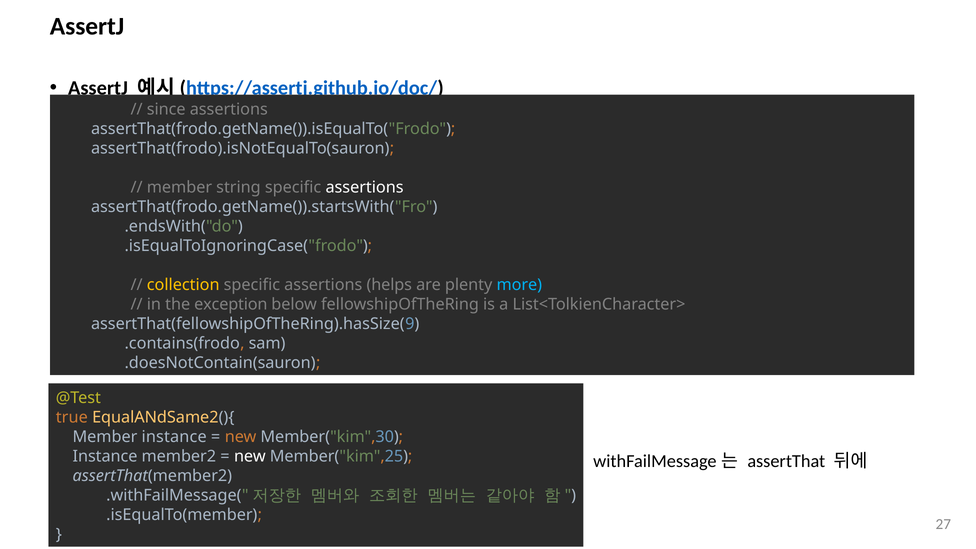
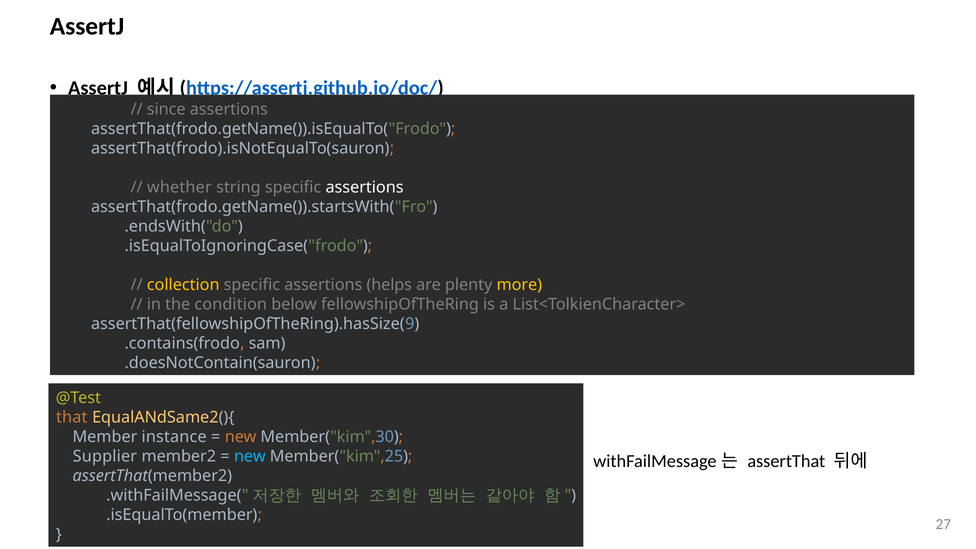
member: member -> whether (179, 187)
more colour: light blue -> yellow (519, 285)
exception: exception -> condition (231, 304)
true: true -> that (72, 417)
Instance: Instance -> Supplier (105, 456)
new colour: white -> light blue (250, 456)
